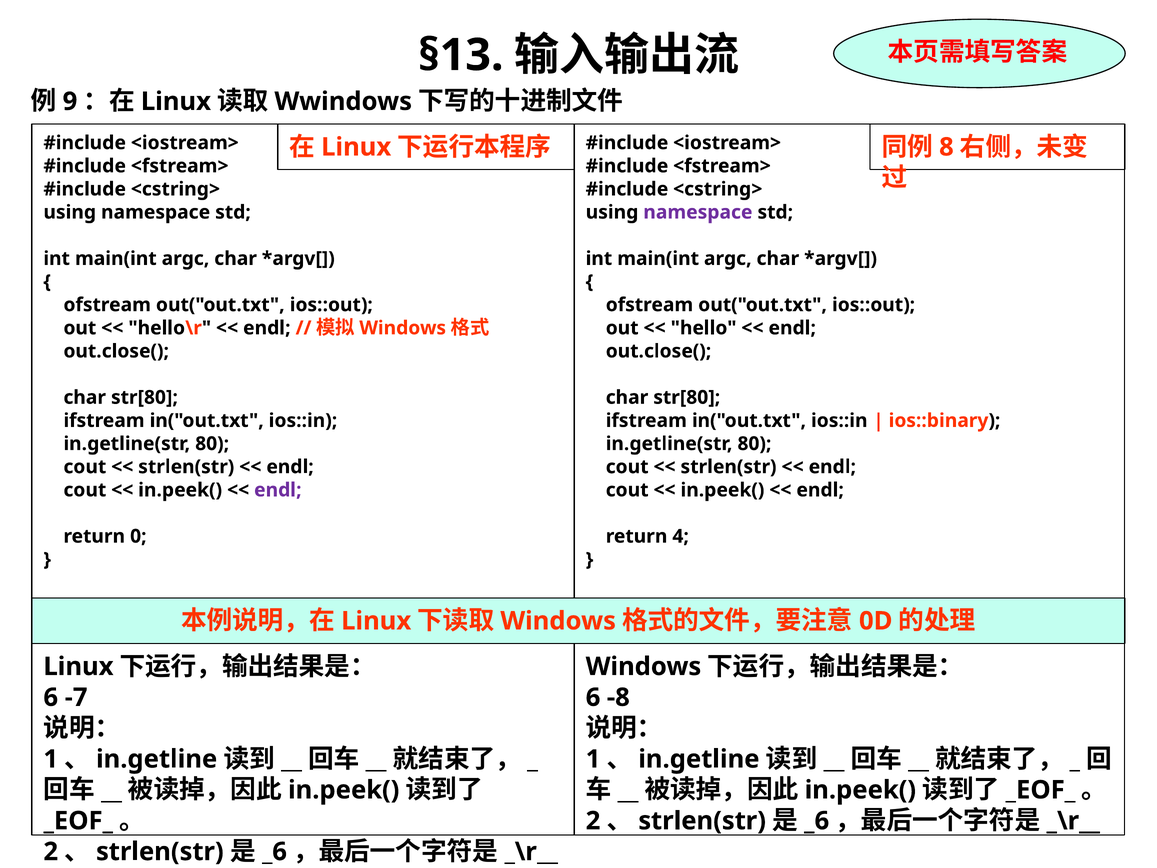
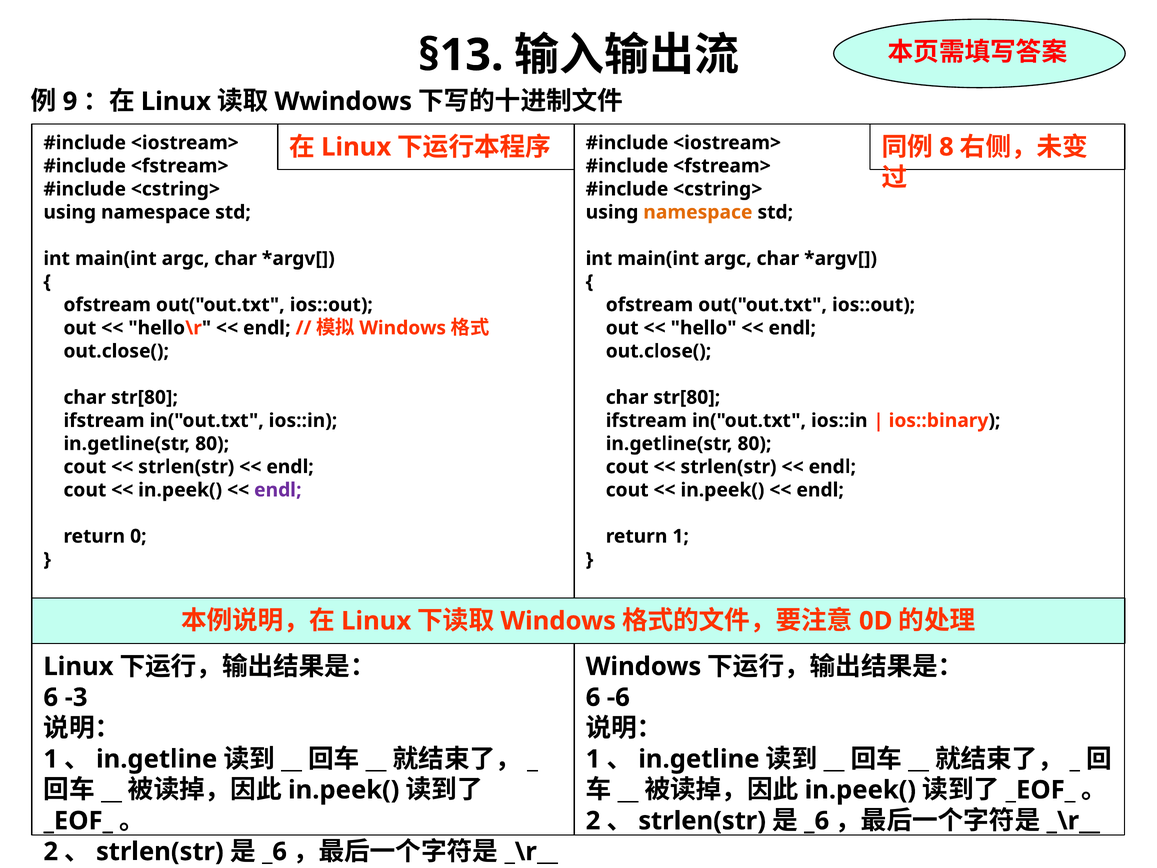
namespace colour: purple -> orange (698, 212)
return 4: 4 -> 1 (681, 536)
-7: -7 -> -3 (76, 697)
-8: -8 -> -6 (618, 697)
